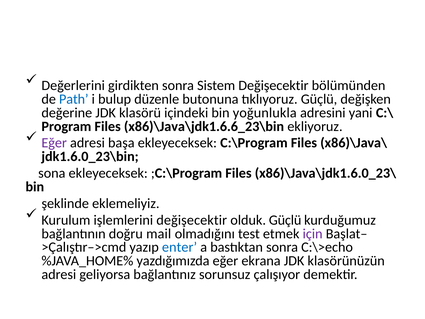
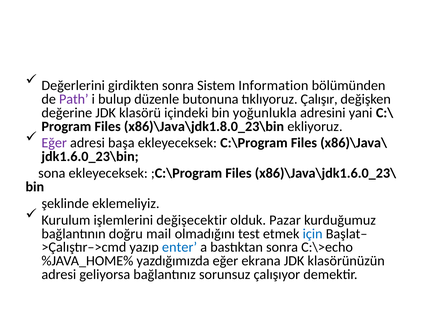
Sistem Değişecektir: Değişecektir -> Information (273, 85)
Path colour: blue -> purple (74, 99)
tıklıyoruz Güçlü: Güçlü -> Çalışır (319, 99)
x86)\Java\jdk1.6.6_23\bin: x86)\Java\jdk1.6.6_23\bin -> x86)\Java\jdk1.8.0_23\bin (204, 126)
olduk Güçlü: Güçlü -> Pazar (285, 220)
için colour: purple -> blue (313, 234)
